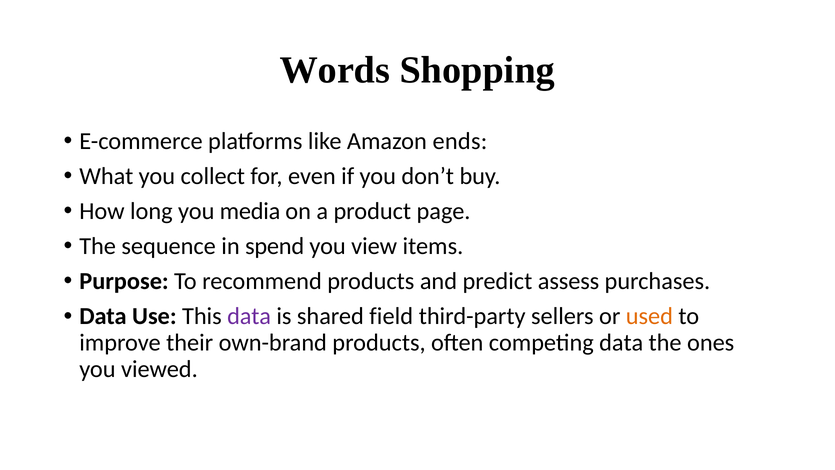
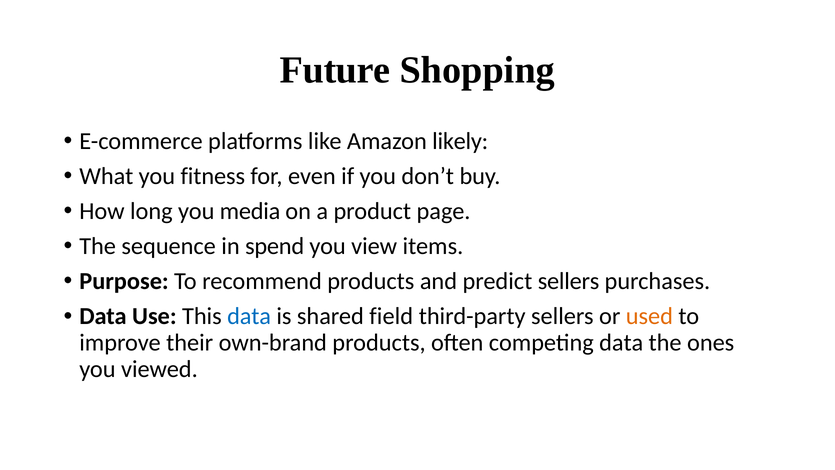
Words: Words -> Future (335, 70)
ends: ends -> likely (460, 141)
collect: collect -> fitness (213, 176)
predict assess: assess -> sellers (569, 281)
data colour: purple -> blue (249, 316)
